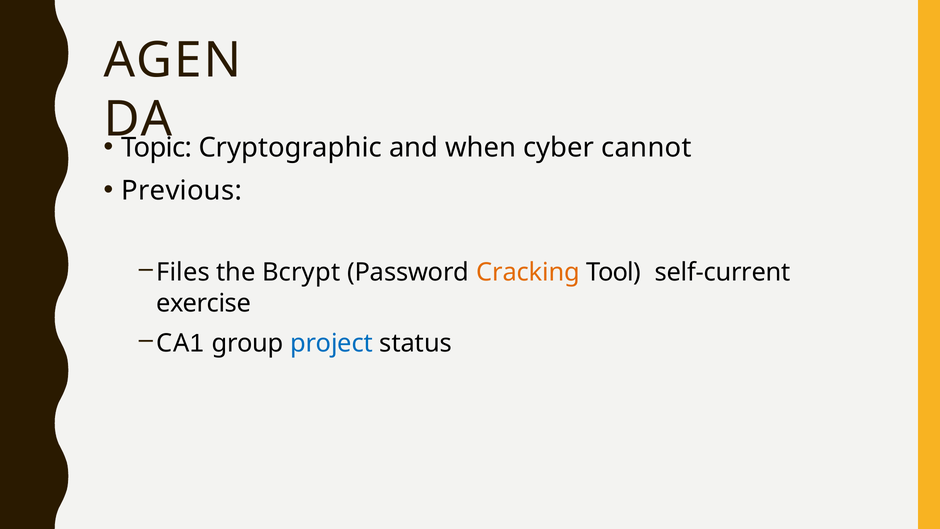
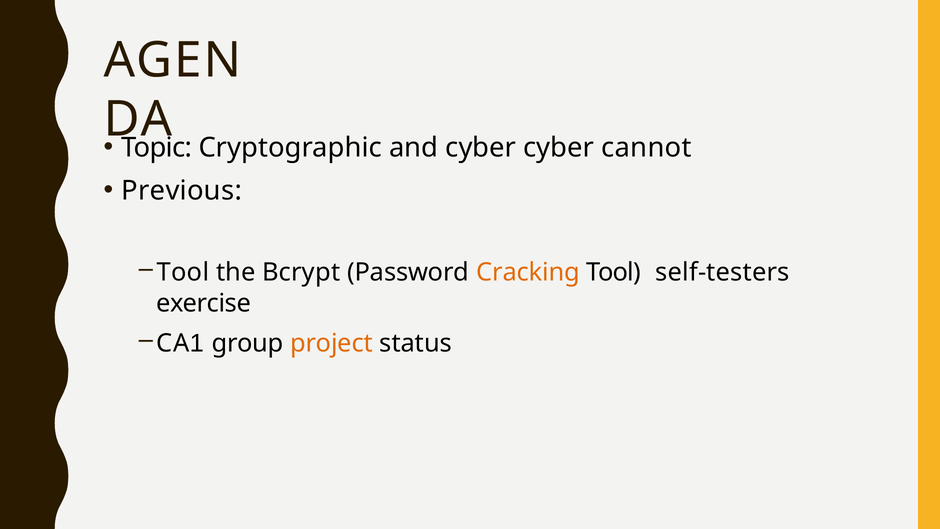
and when: when -> cyber (481, 148)
Files: Files -> Tool (183, 272)
self-current: self-current -> self-testers (722, 272)
project colour: blue -> orange (331, 343)
